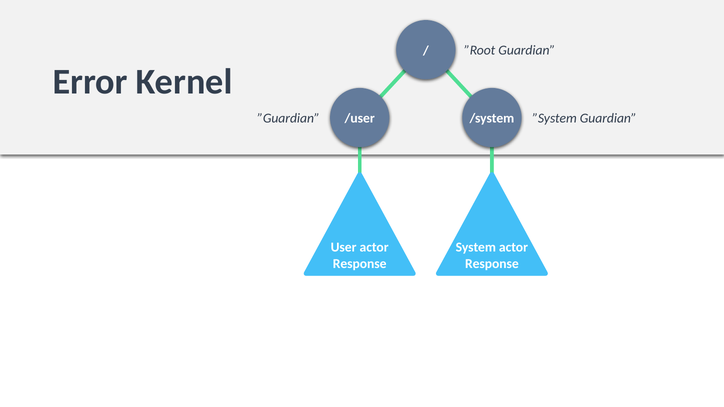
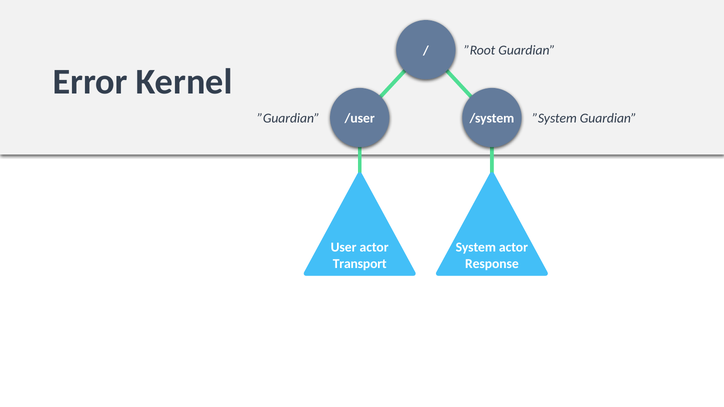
Response: Response -> Transport (360, 264)
